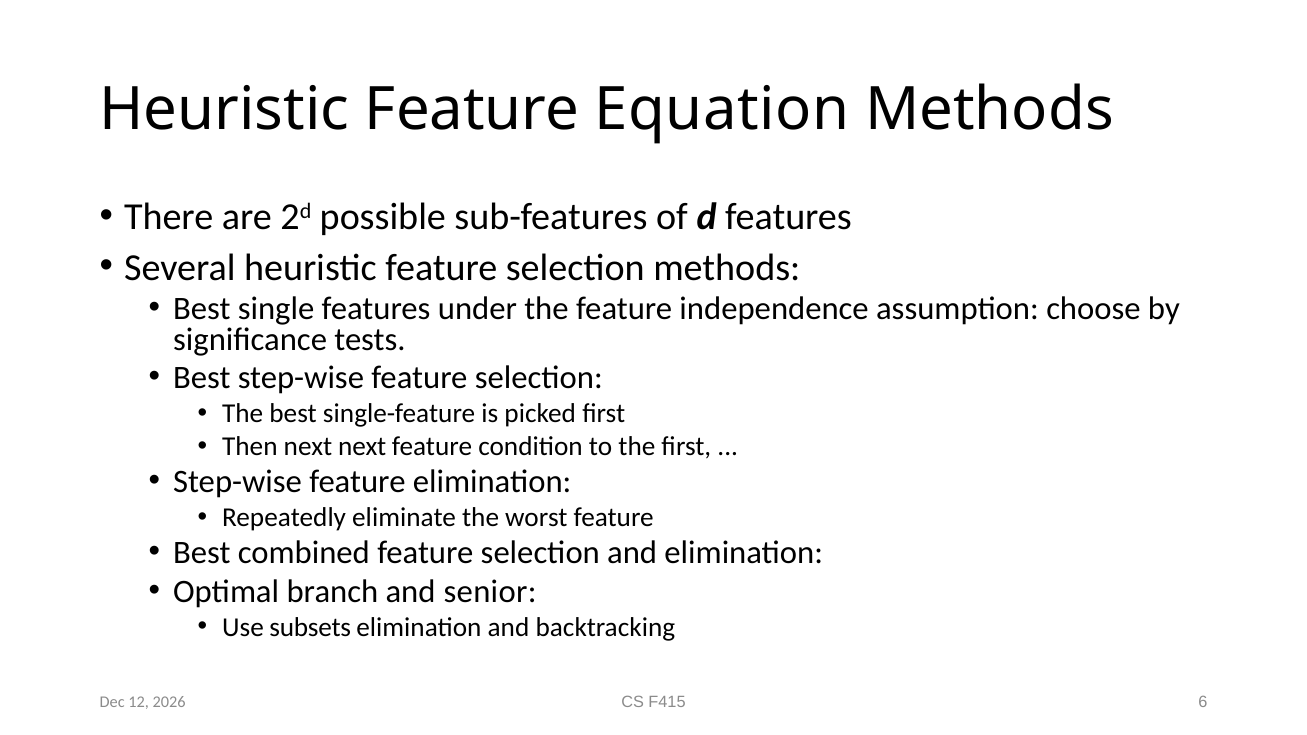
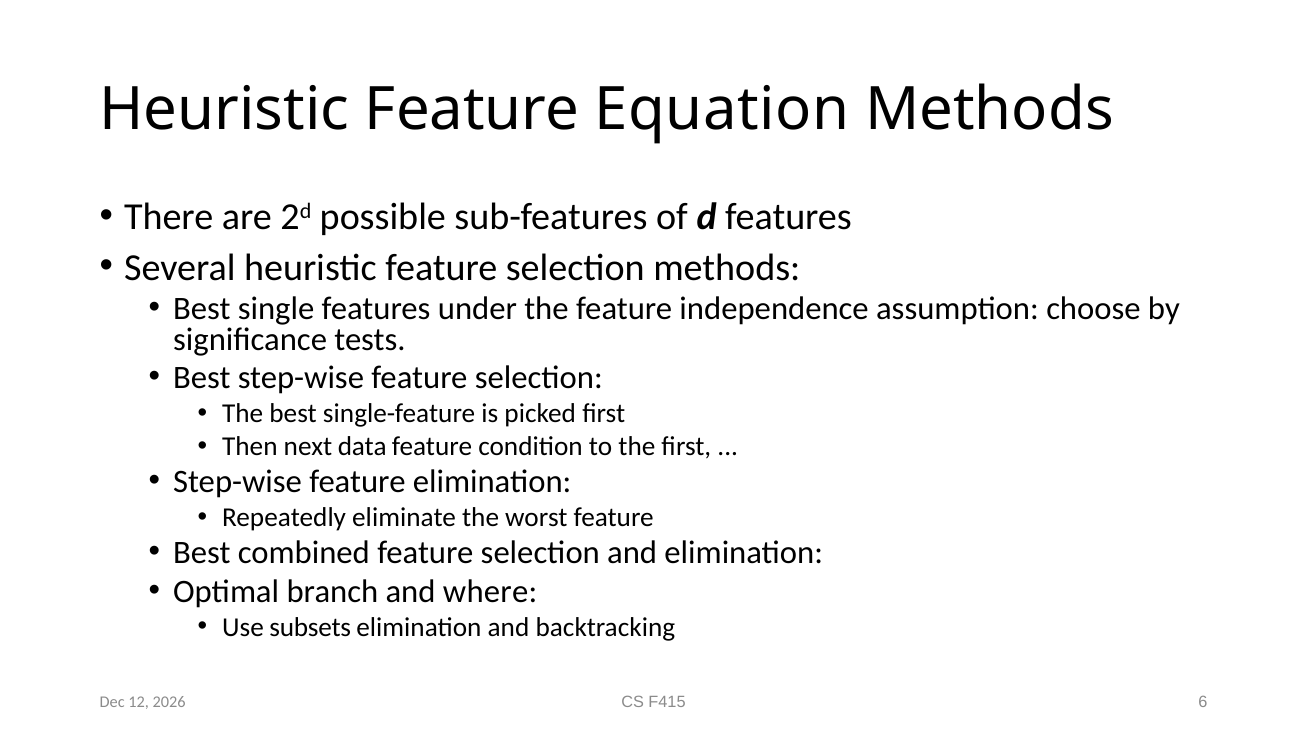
next next: next -> data (362, 447)
senior: senior -> where (490, 591)
